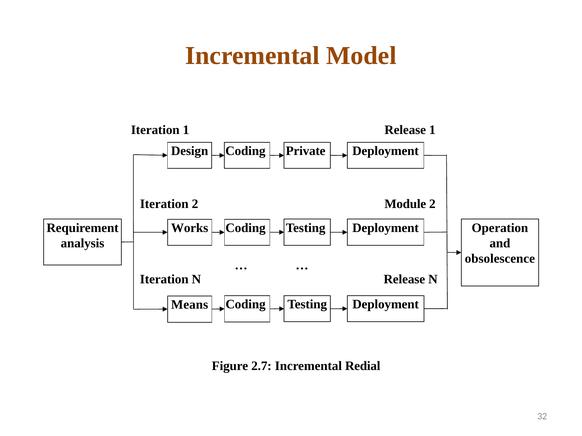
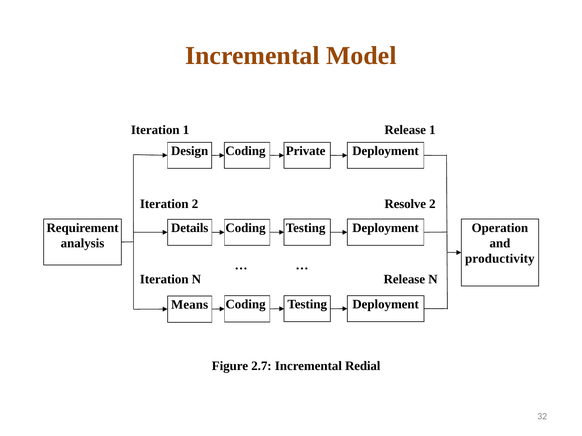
Module: Module -> Resolve (405, 204)
Works: Works -> Details (190, 228)
obsolescence: obsolescence -> productivity (500, 259)
